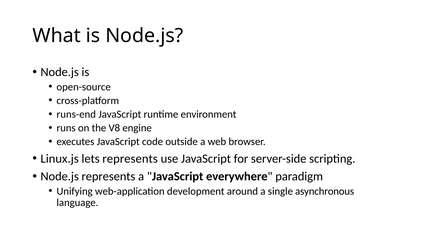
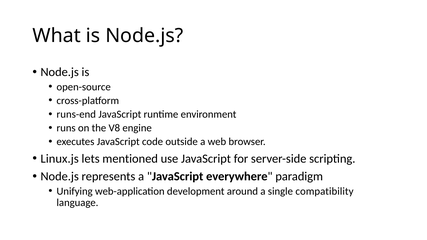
lets represents: represents -> mentioned (130, 159)
asynchronous: asynchronous -> compatibility (324, 191)
